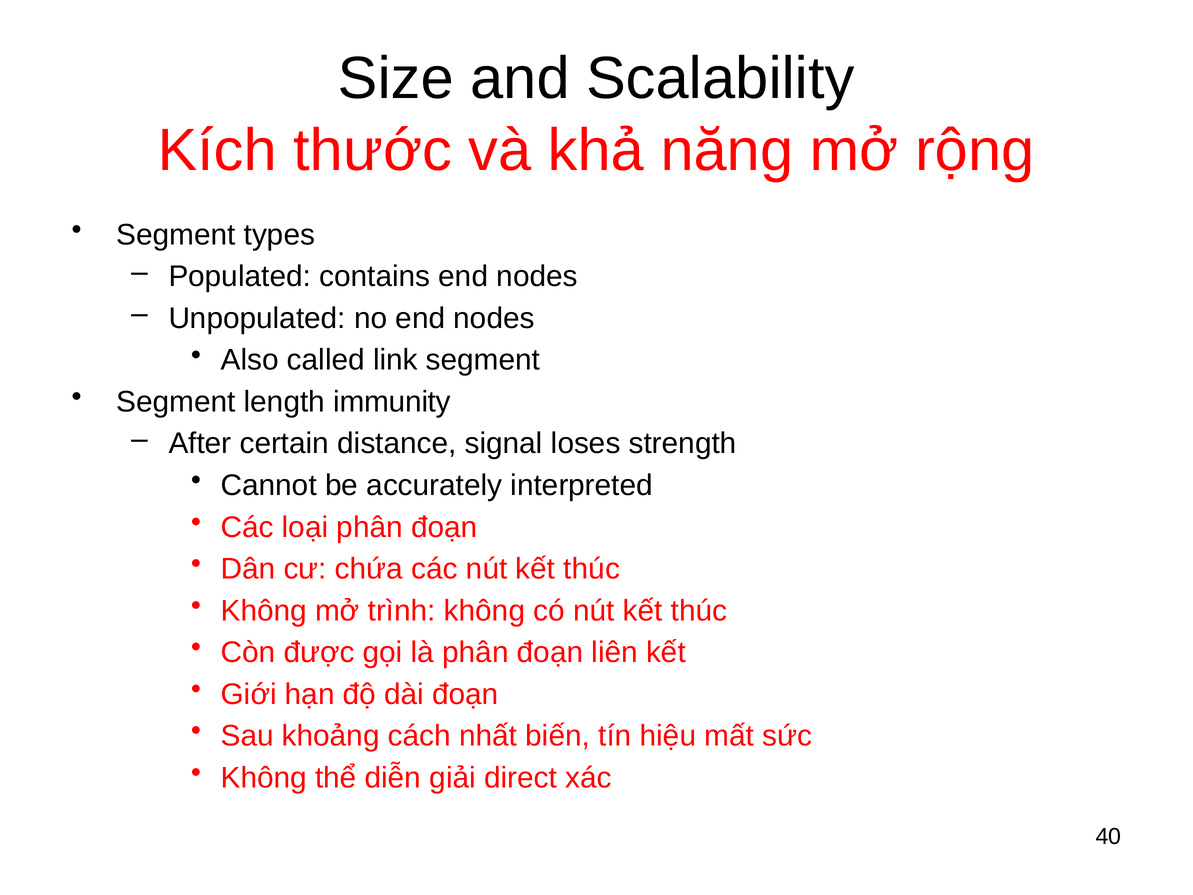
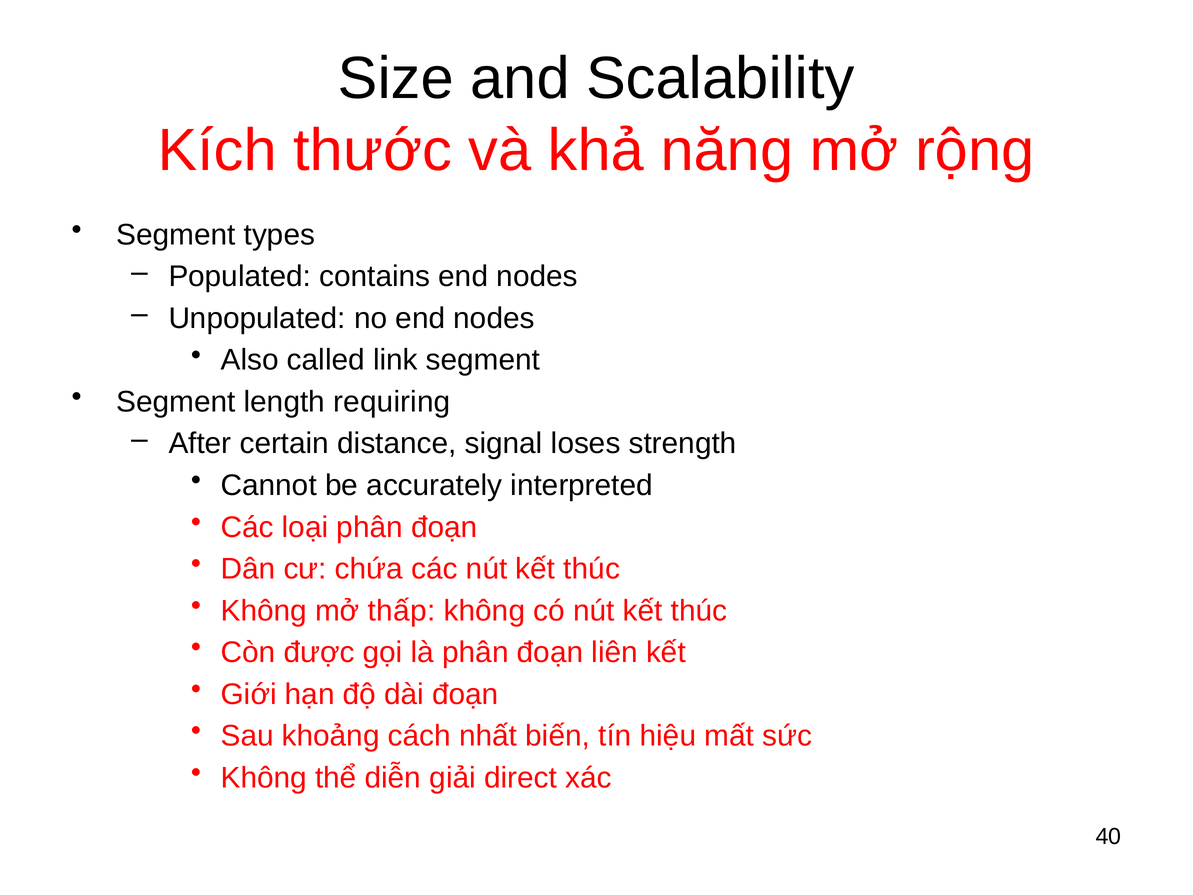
immunity: immunity -> requiring (392, 402)
trình: trình -> thấp (402, 611)
